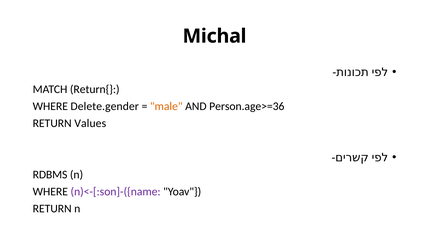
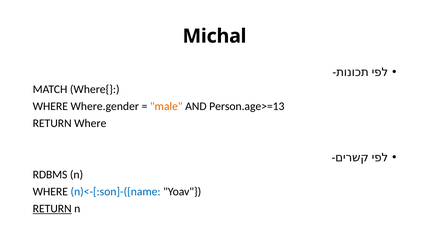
Return{: Return{ -> Where{ (95, 89)
Delete.gender: Delete.gender -> Where.gender (105, 106)
Person.age>=36: Person.age>=36 -> Person.age>=13 (247, 106)
RETURN Values: Values -> Where (90, 123)
n)<-[:son]-({name colour: purple -> blue (116, 191)
RETURN underline: none -> present (52, 208)
